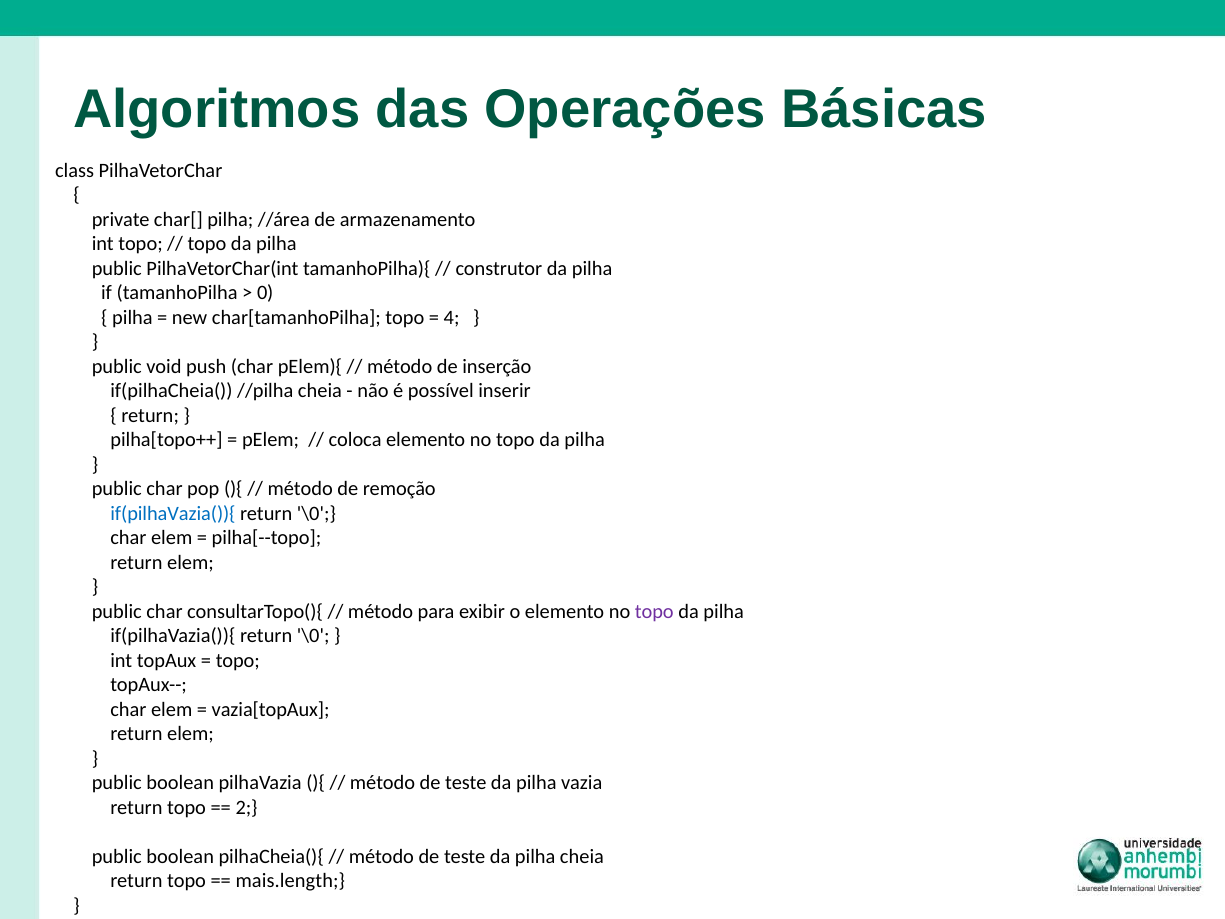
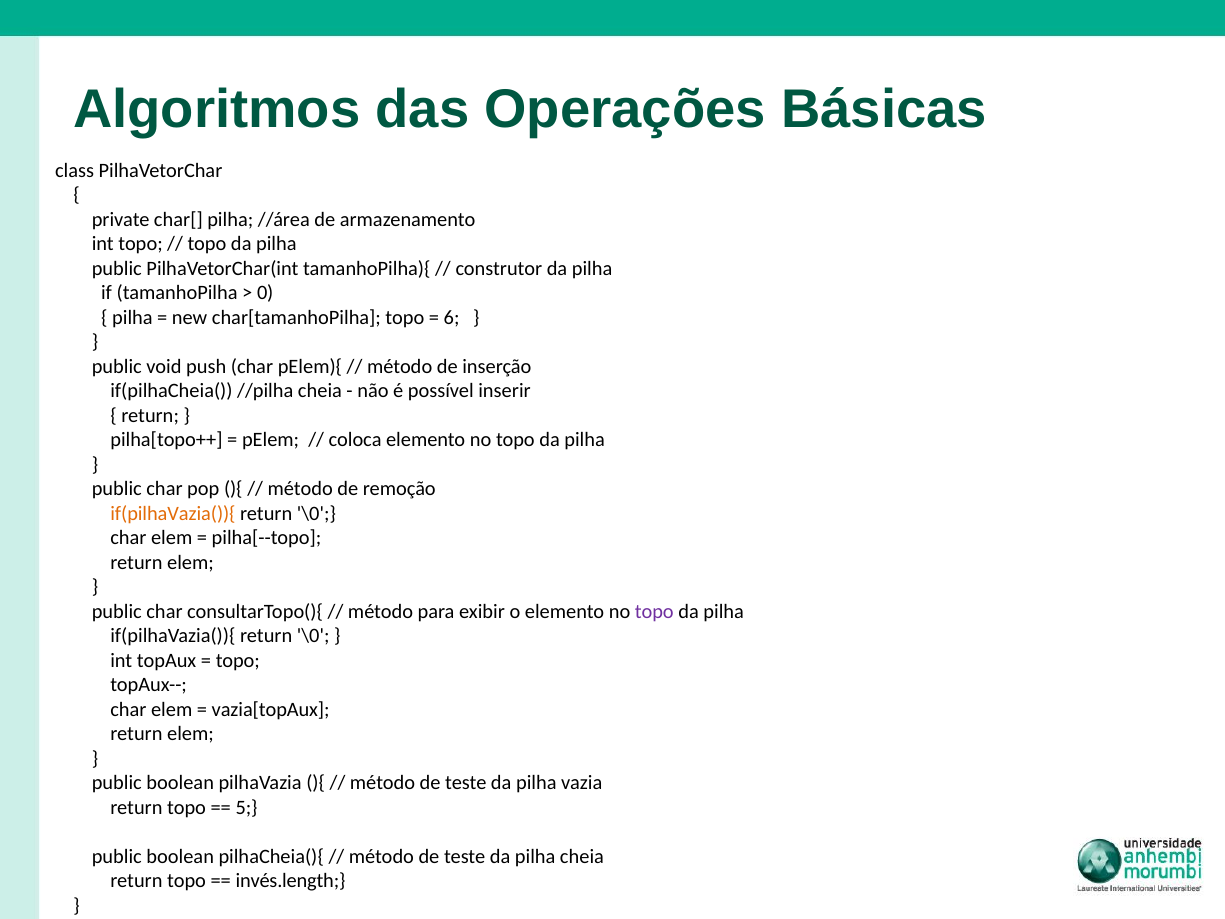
4: 4 -> 6 (452, 317)
if(pilhaVazia()){ colour: blue -> orange (173, 513)
2: 2 -> 5 (247, 807)
mais.length: mais.length -> invés.length (290, 881)
